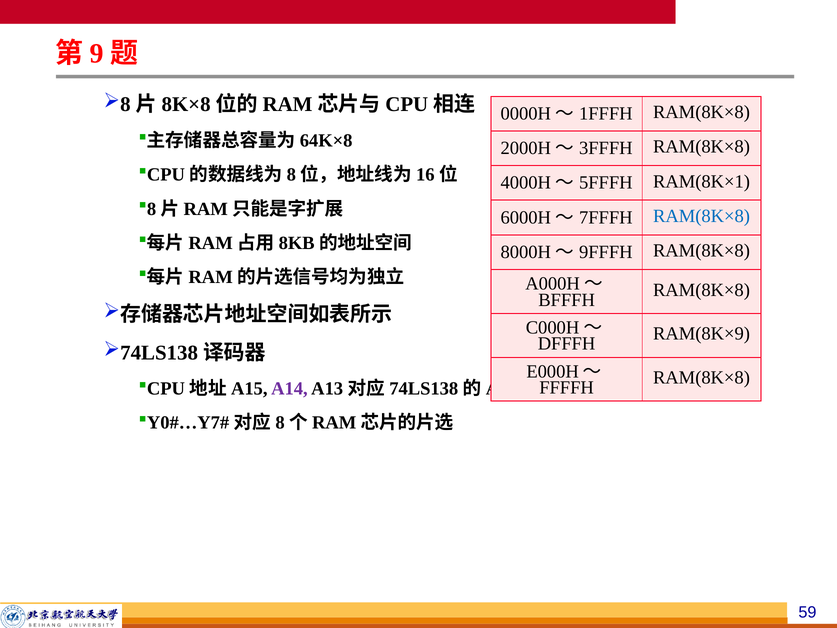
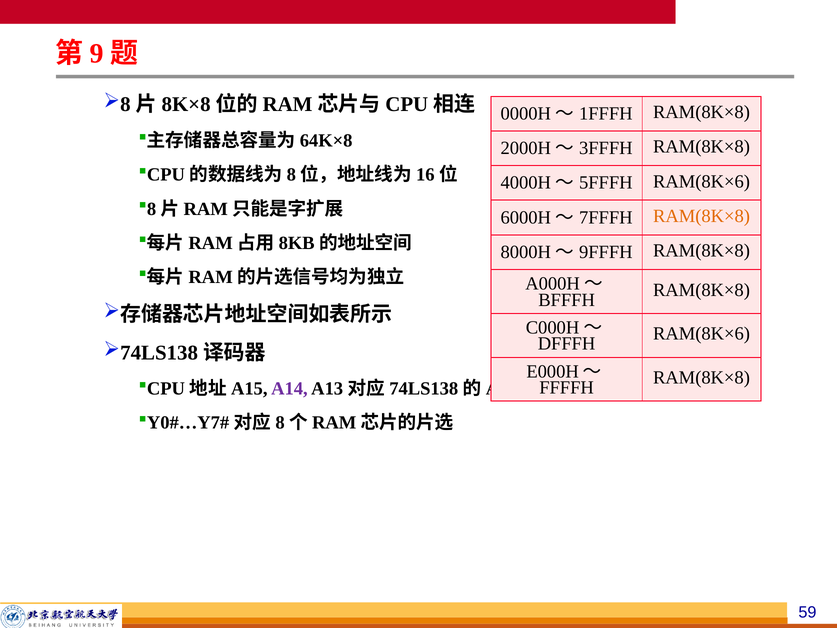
RAM(8K×1: RAM(8K×1 -> RAM(8K×6 (702, 181)
RAM(8K×8 colour: blue -> orange (702, 216)
RAM(8K×9: RAM(8K×9 -> RAM(8K×6 (702, 334)
